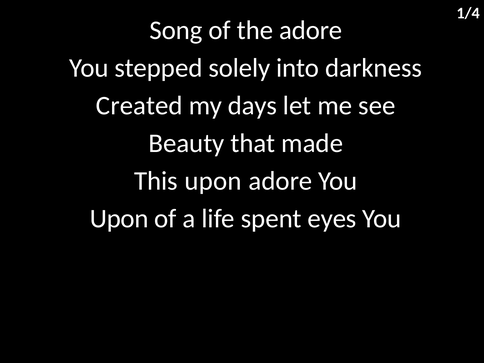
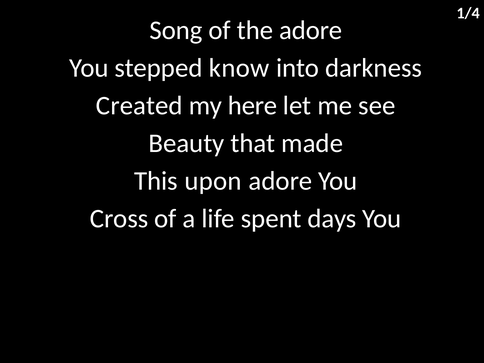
solely: solely -> know (239, 68)
days: days -> here (253, 106)
Upon: Upon -> Cross (119, 219)
eyes: eyes -> days (332, 219)
